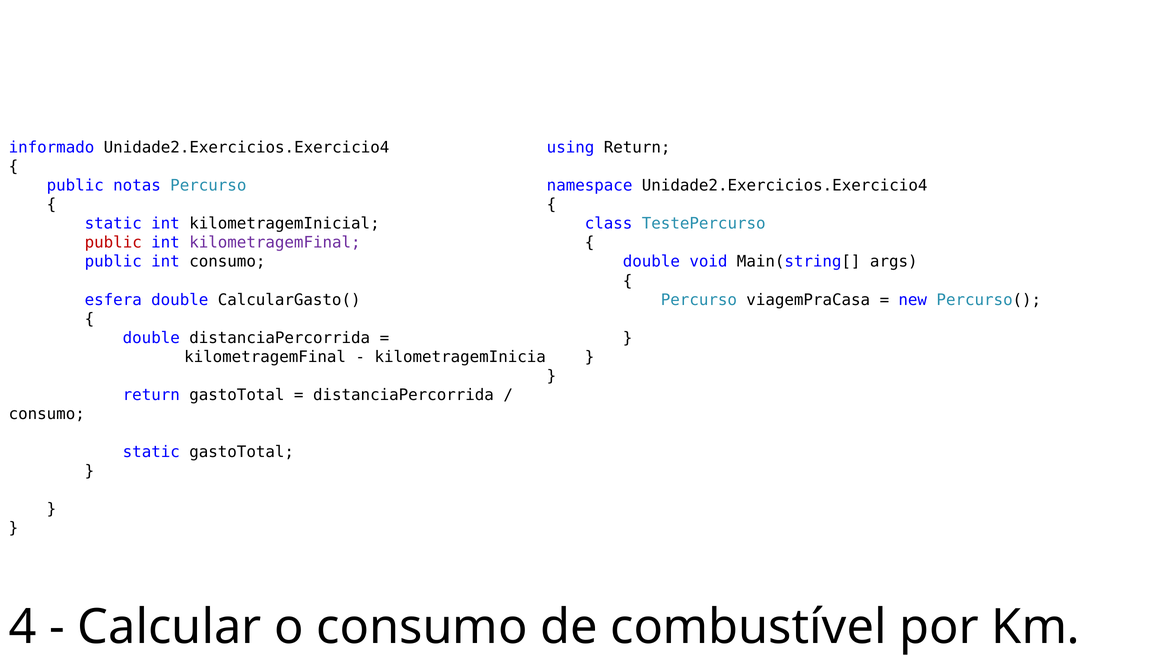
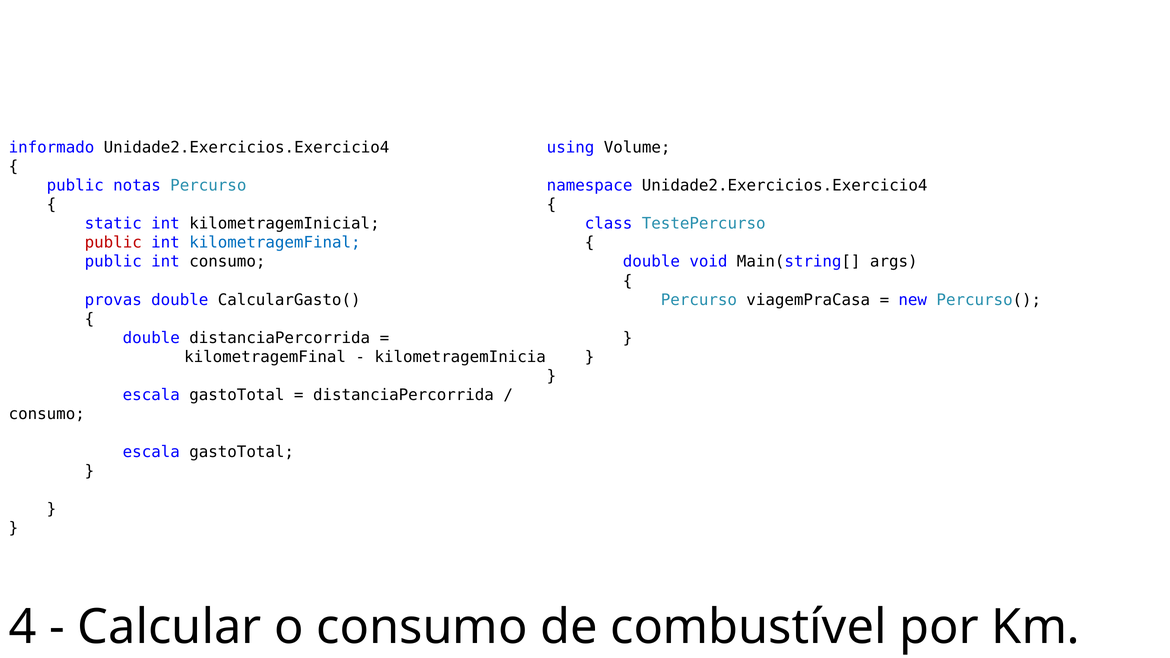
using Return: Return -> Volume (637, 148)
kilometragemFinal colour: purple -> blue (275, 243)
esfera: esfera -> provas (113, 300)
return: return -> escala (151, 395)
static: static -> escala (151, 452)
